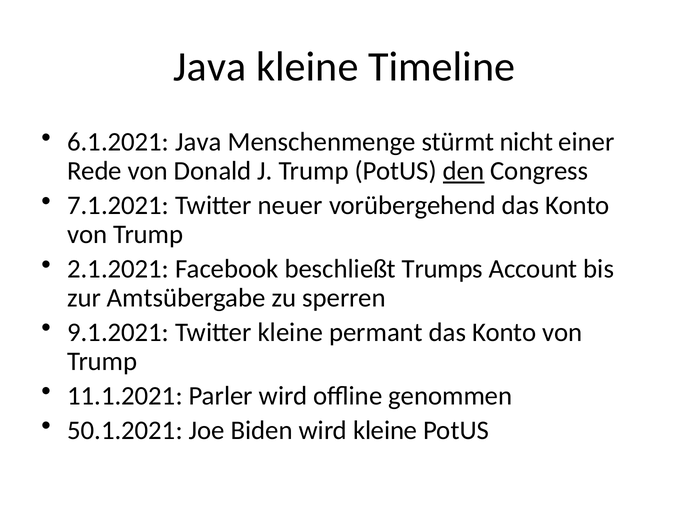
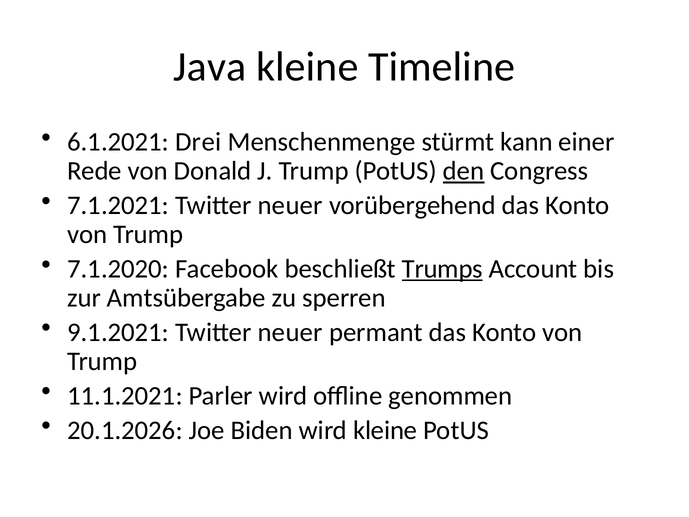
6.1.2021 Java: Java -> Drei (198, 142)
nicht: nicht -> kann (526, 142)
2.1.2021: 2.1.2021 -> 7.1.2020 (118, 269)
Trumps underline: none -> present (442, 269)
9.1.2021 Twitter kleine: kleine -> neuer (290, 332)
50.1.2021: 50.1.2021 -> 20.1.2026 (125, 430)
